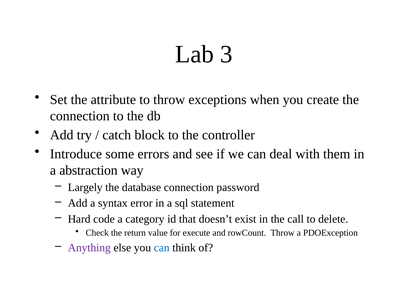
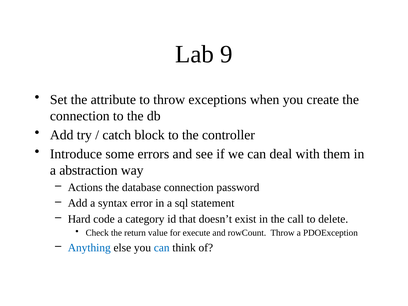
3: 3 -> 9 (226, 54)
Largely: Largely -> Actions (85, 187)
Anything colour: purple -> blue (89, 248)
